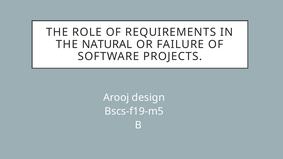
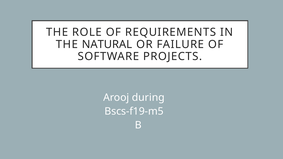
design: design -> during (148, 98)
